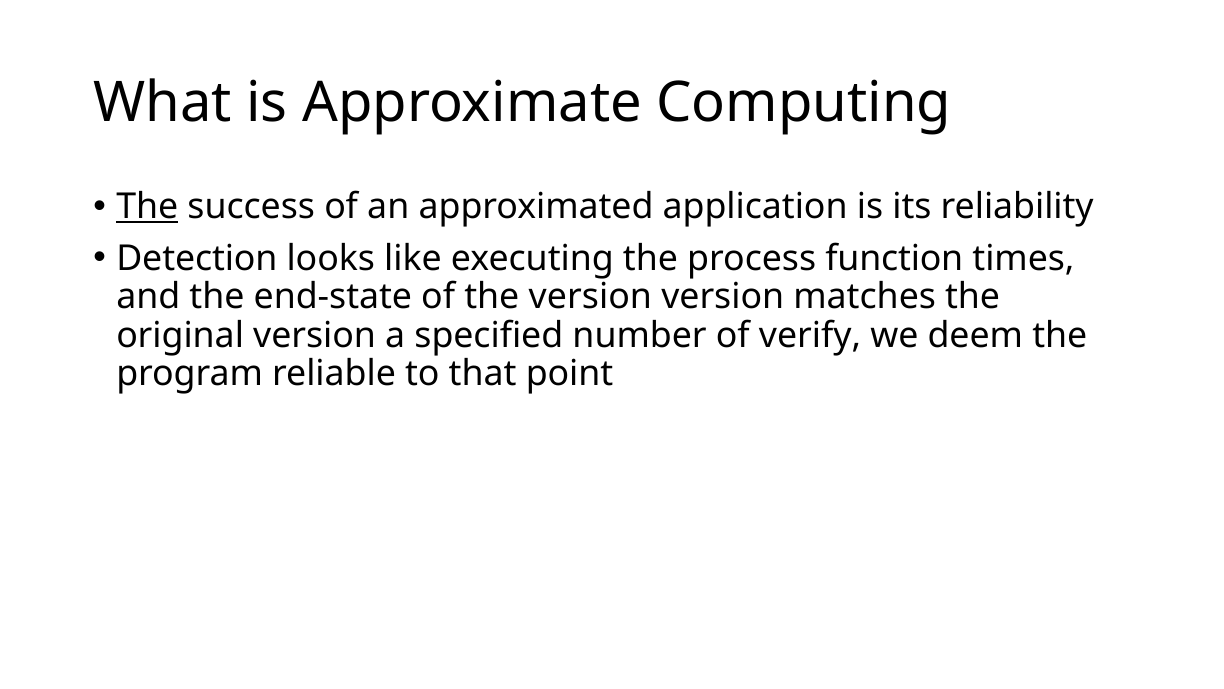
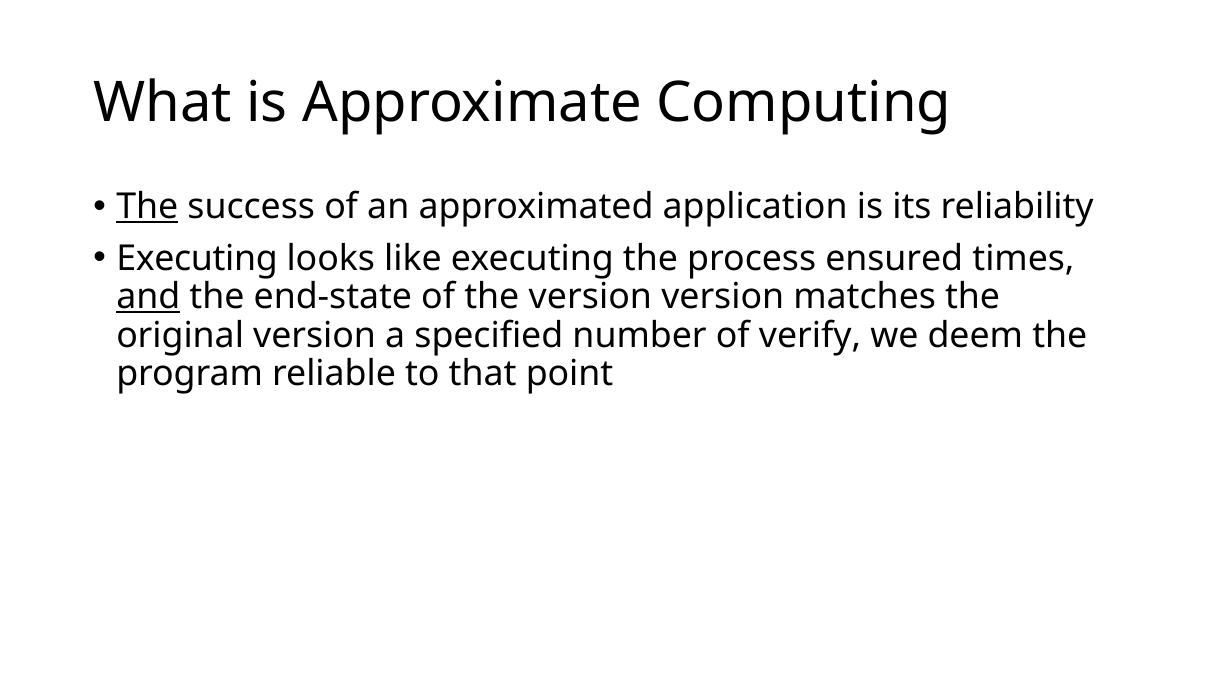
Detection: Detection -> Executing (197, 258)
function: function -> ensured (894, 258)
and underline: none -> present (148, 297)
